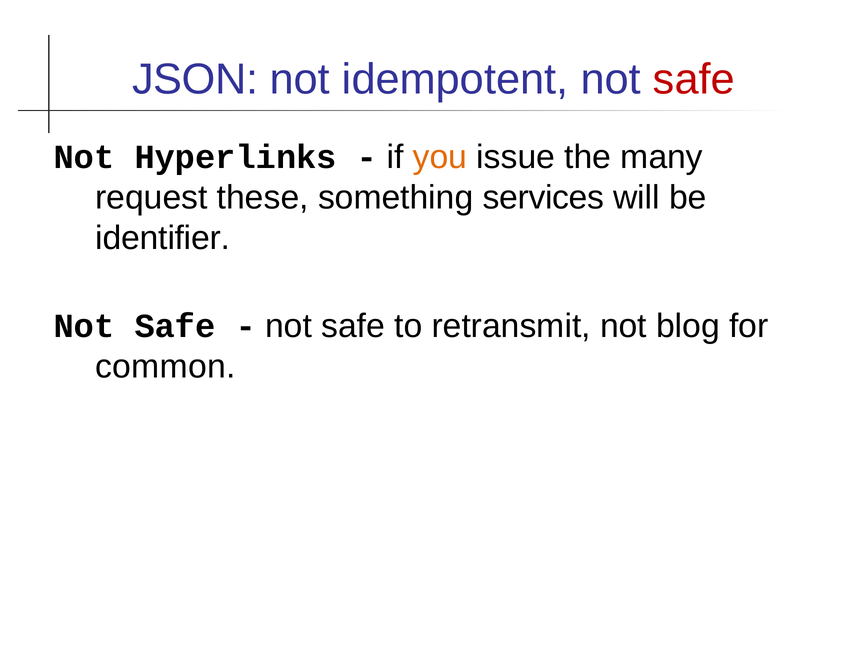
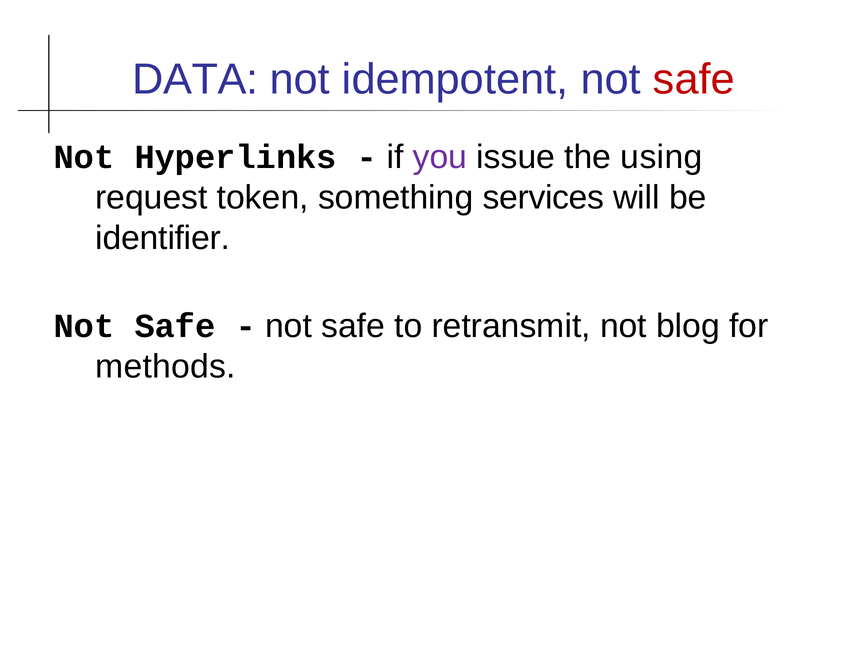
JSON: JSON -> DATA (195, 79)
you colour: orange -> purple (440, 157)
many: many -> using (661, 157)
these: these -> token (263, 198)
common: common -> methods (165, 367)
